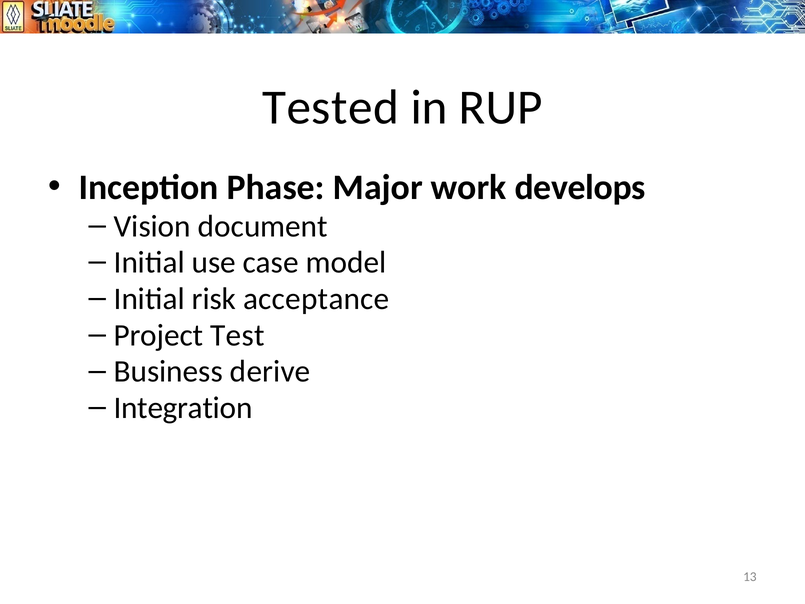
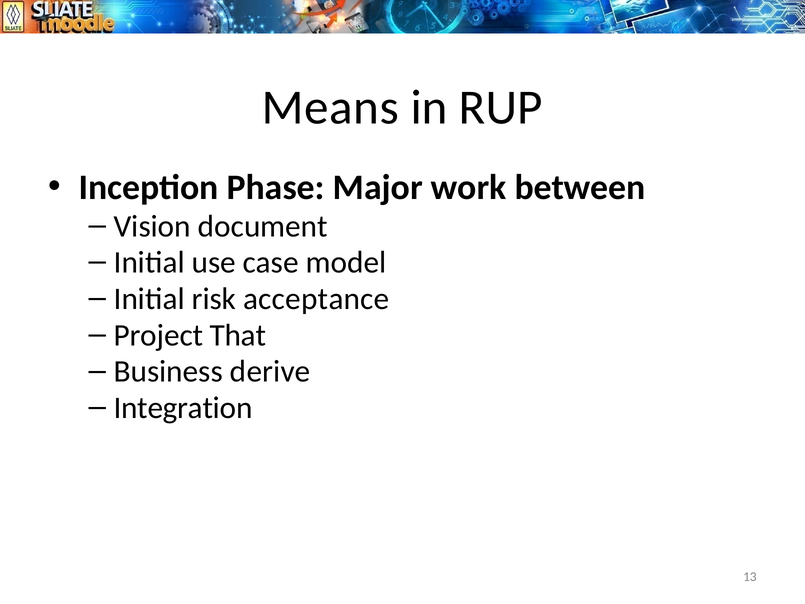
Tested: Tested -> Means (331, 107)
develops: develops -> between (580, 187)
Test: Test -> That (238, 335)
